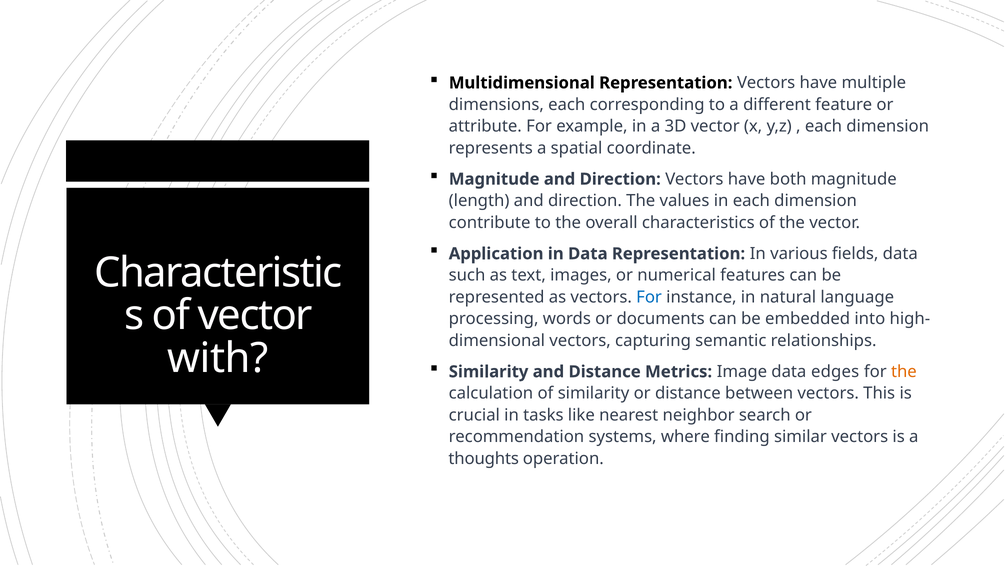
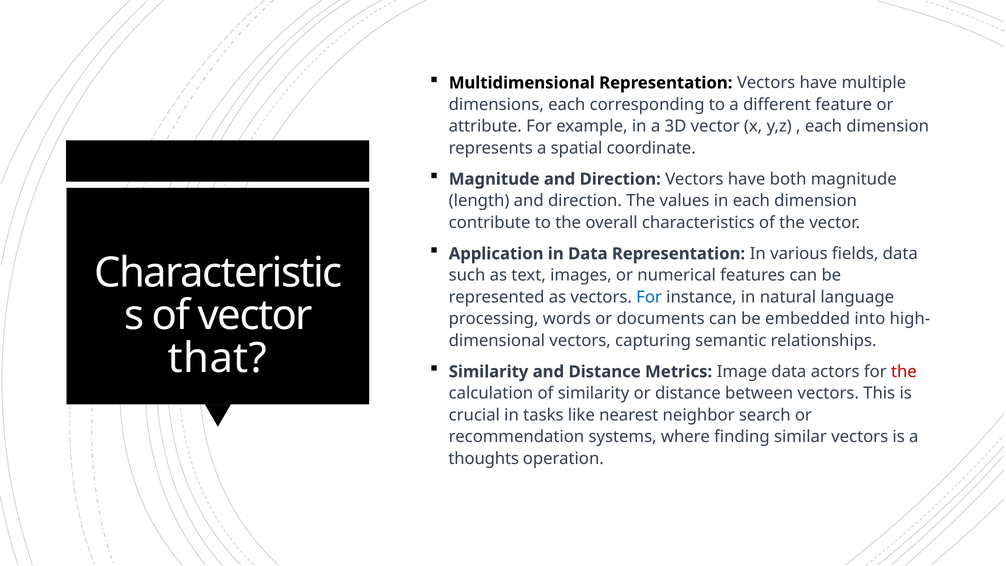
with: with -> that (217, 358)
edges: edges -> actors (835, 372)
the colour: orange -> red (904, 372)
